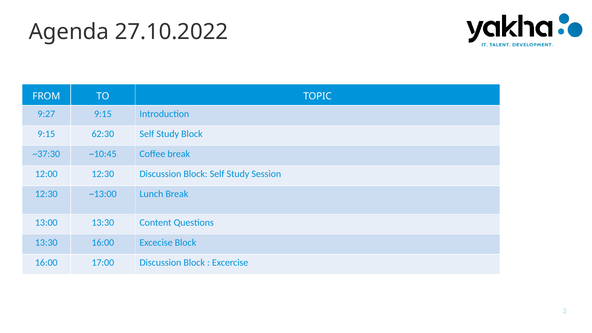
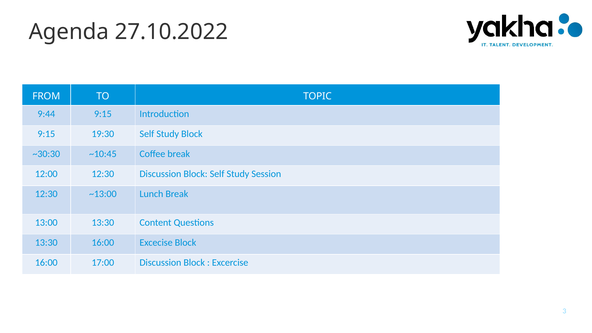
9:27: 9:27 -> 9:44 (46, 114)
62:30: 62:30 -> 19:30 (103, 134)
~37:30: ~37:30 -> ~30:30 (46, 154)
